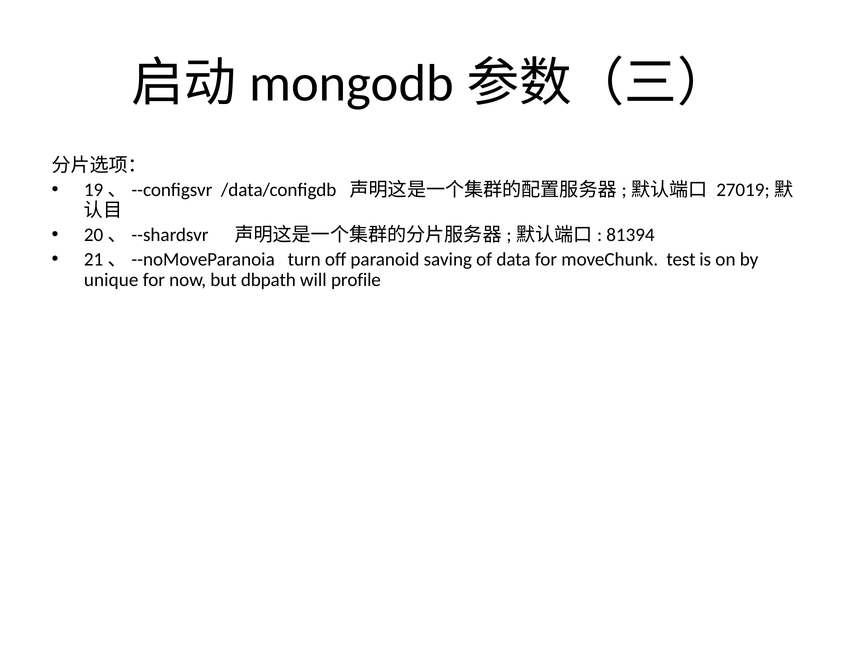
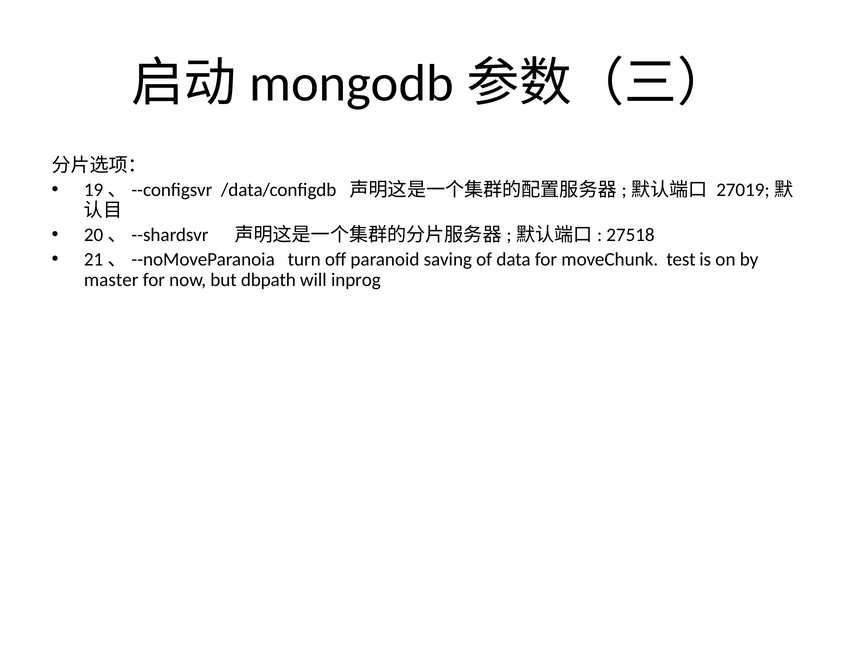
81394: 81394 -> 27518 (630, 235)
unique: unique -> master (111, 280)
profile: profile -> inprog (356, 280)
